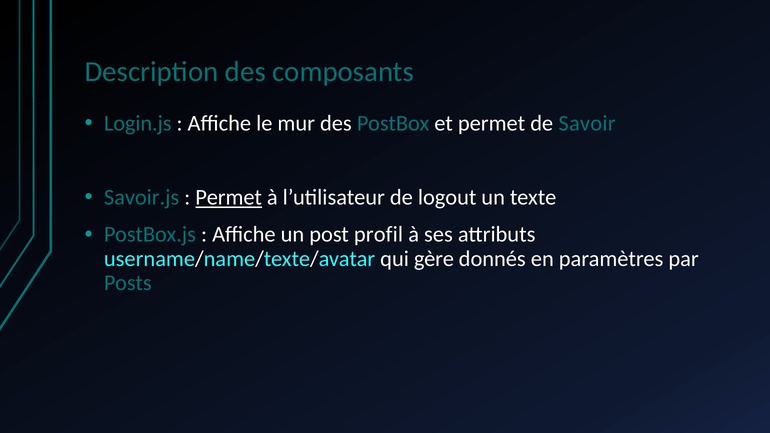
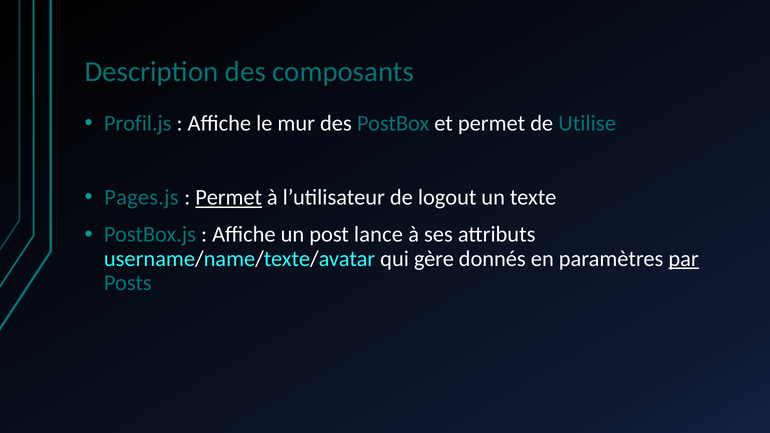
Login.js: Login.js -> Profil.js (138, 123)
Savoir: Savoir -> Utilise (587, 123)
Savoir.js: Savoir.js -> Pages.js (141, 198)
profil: profil -> lance (379, 235)
par underline: none -> present (684, 259)
